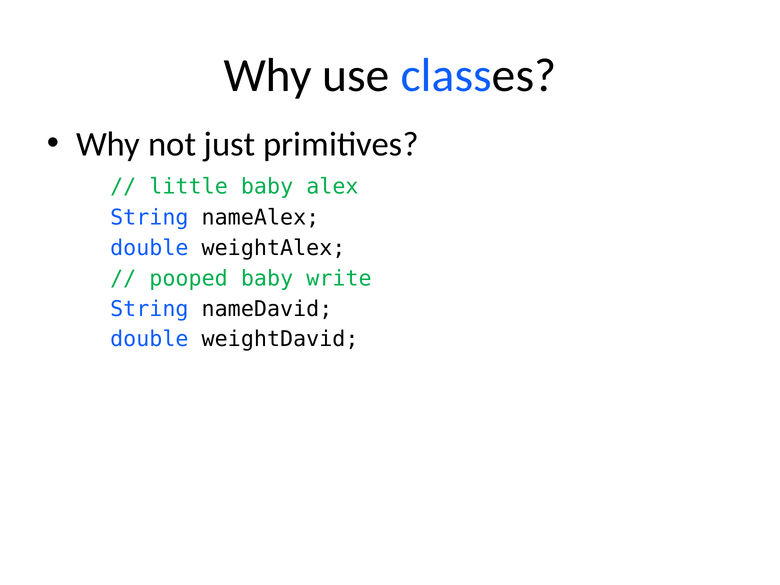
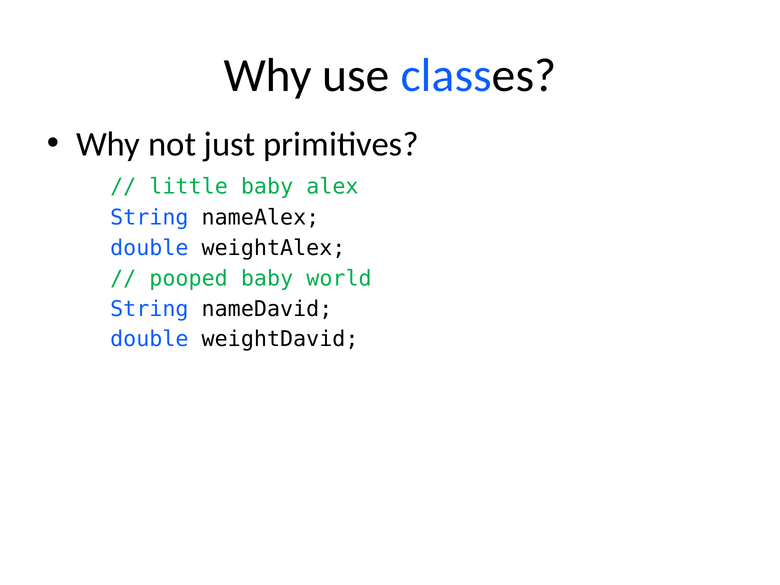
write: write -> world (339, 279)
